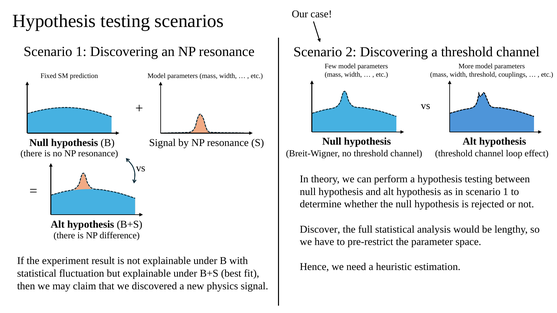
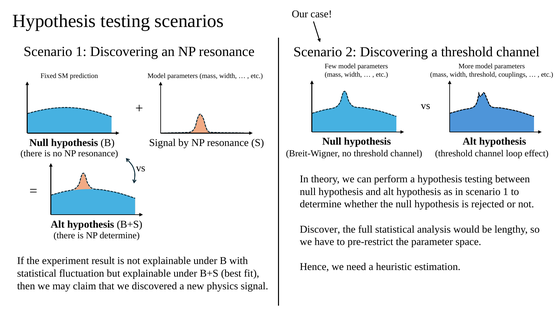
NP difference: difference -> determine (120, 236)
